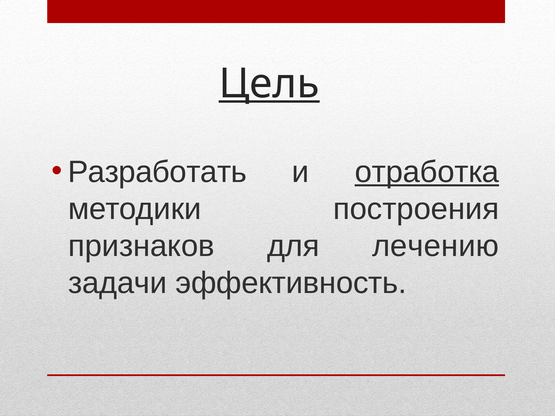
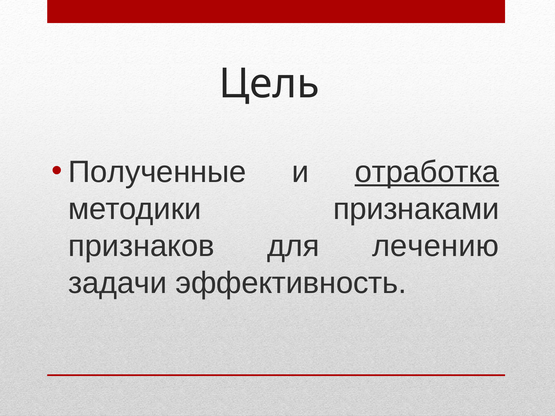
Цель underline: present -> none (269, 84)
Разработать: Разработать -> Полученные (157, 172)
построения: построения -> признаками (416, 209)
